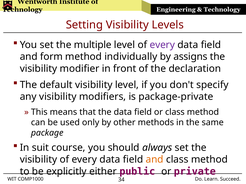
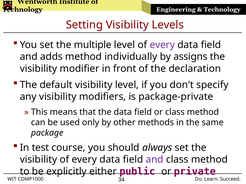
form: form -> adds (51, 57)
suit: suit -> test (40, 148)
and colour: orange -> purple (155, 160)
